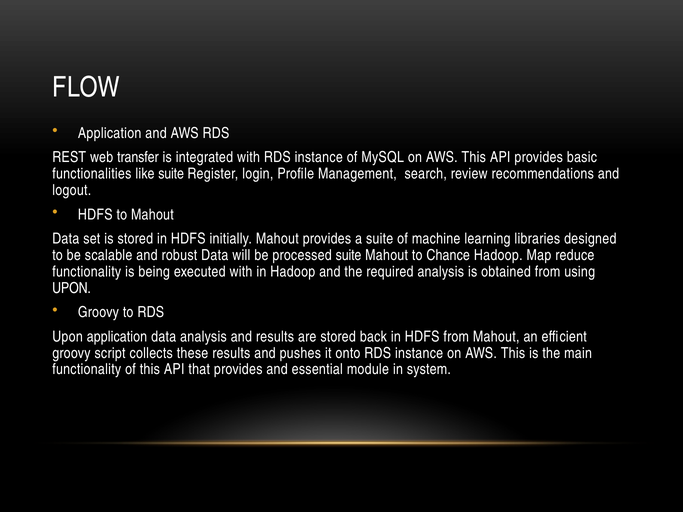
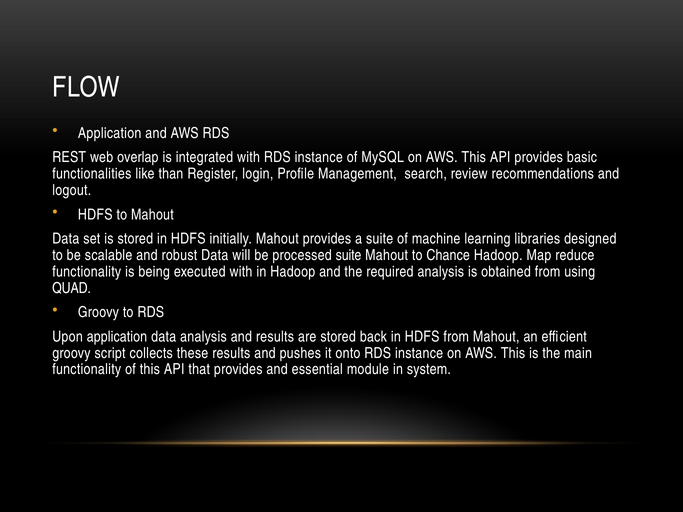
transfer: transfer -> overlap (138, 157)
like suite: suite -> than (171, 174)
UPON: UPON -> QUAD (72, 288)
